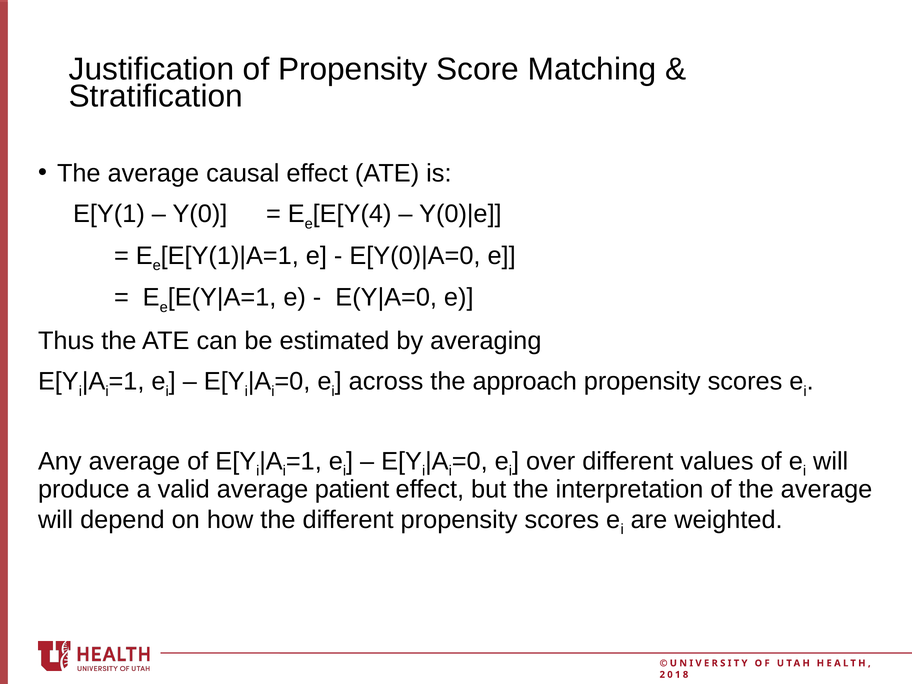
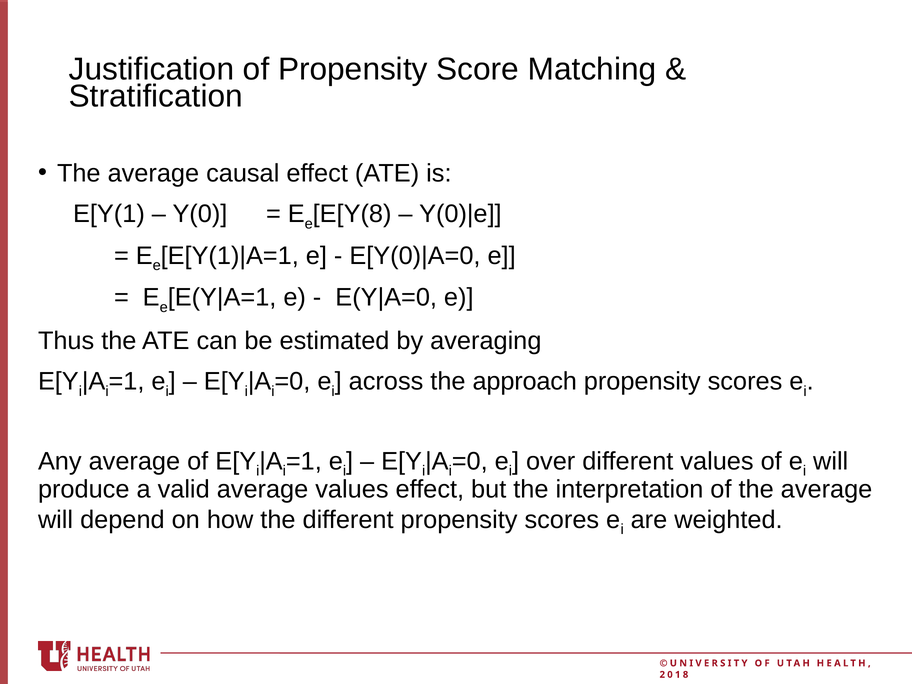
E[Y(4: E[Y(4 -> E[Y(8 (352, 214)
average patient: patient -> values (352, 489)
